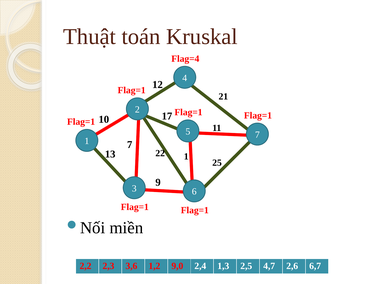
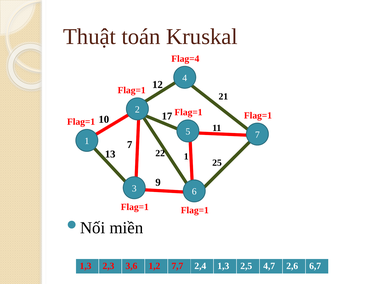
2,2: 2,2 -> 1,3 (85, 266)
9,0: 9,0 -> 7,7 (177, 266)
